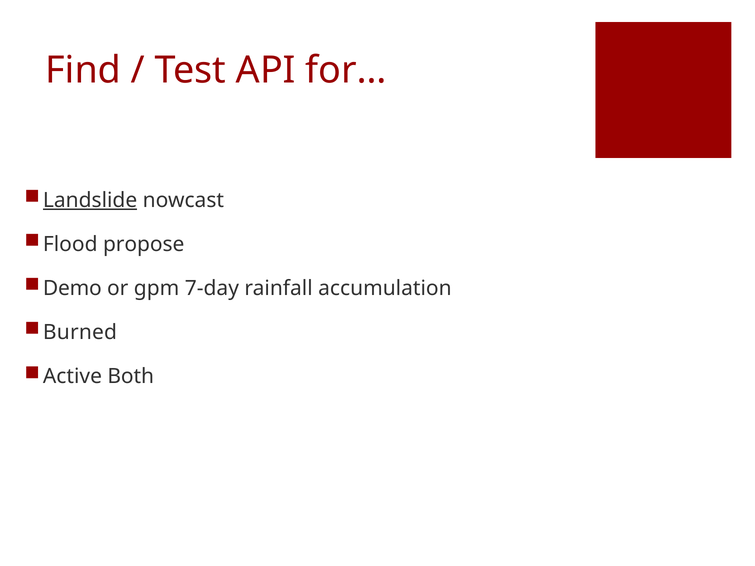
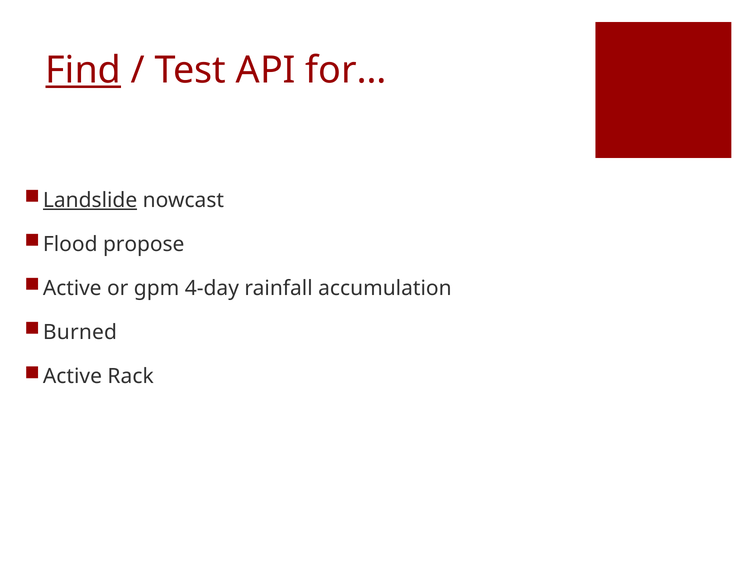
Find underline: none -> present (83, 71)
Demo: Demo -> Active (72, 288)
7-day: 7-day -> 4-day (212, 288)
Both: Both -> Rack (131, 377)
